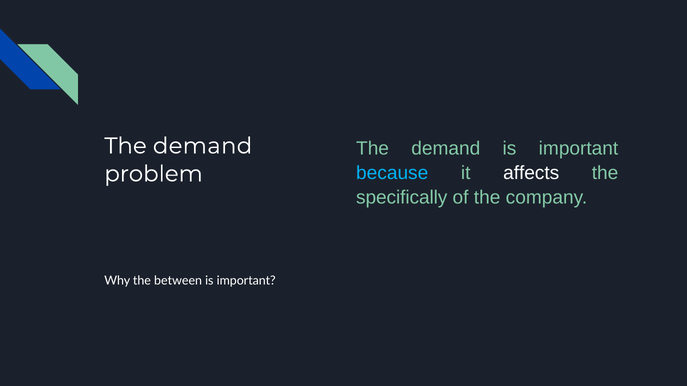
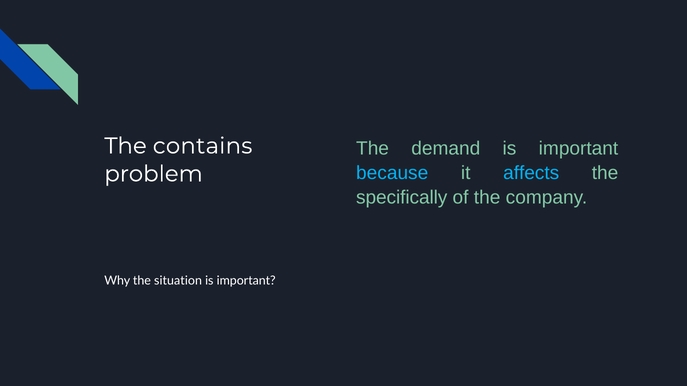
demand: demand -> contains (203, 146)
affects colour: white -> light blue (531, 173)
between: between -> situation (178, 281)
